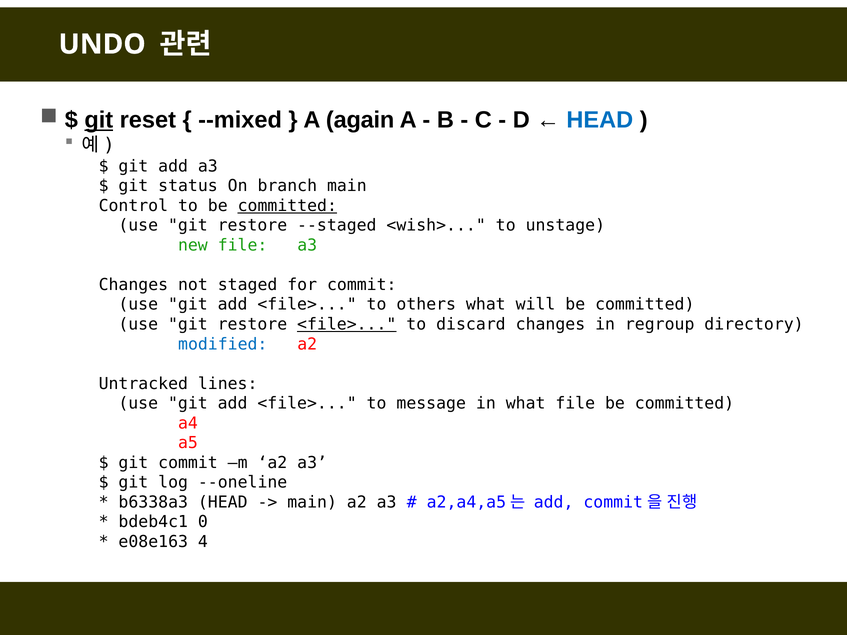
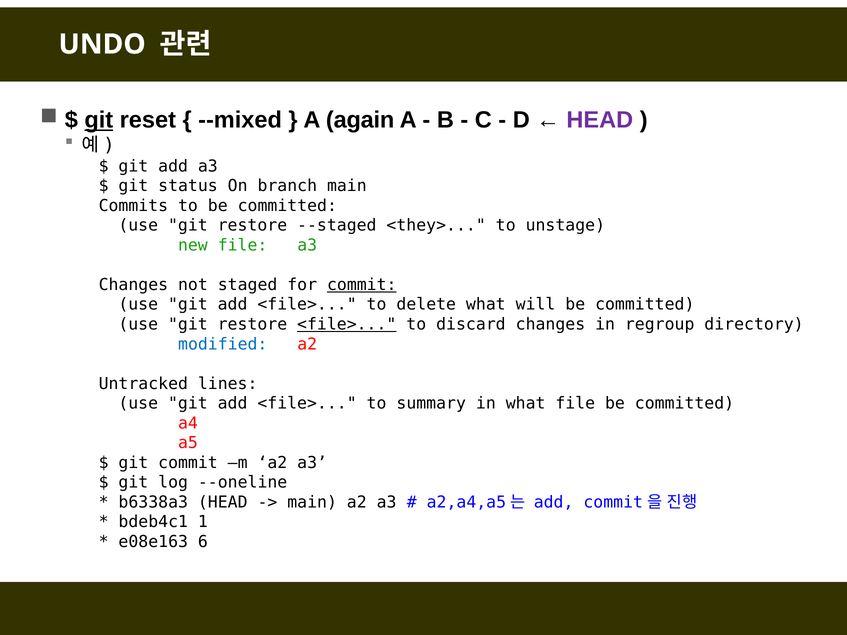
HEAD colour: blue -> purple (600, 120)
Control: Control -> Commits (133, 206)
committed underline: present -> none (287, 206)
<wish>: <wish> -> <they> (436, 226)
commit underline: none -> present (362, 285)
others: others -> delete (426, 305)
message: message -> summary (431, 404)
0: 0 -> 1 (203, 522)
4: 4 -> 6 (203, 542)
